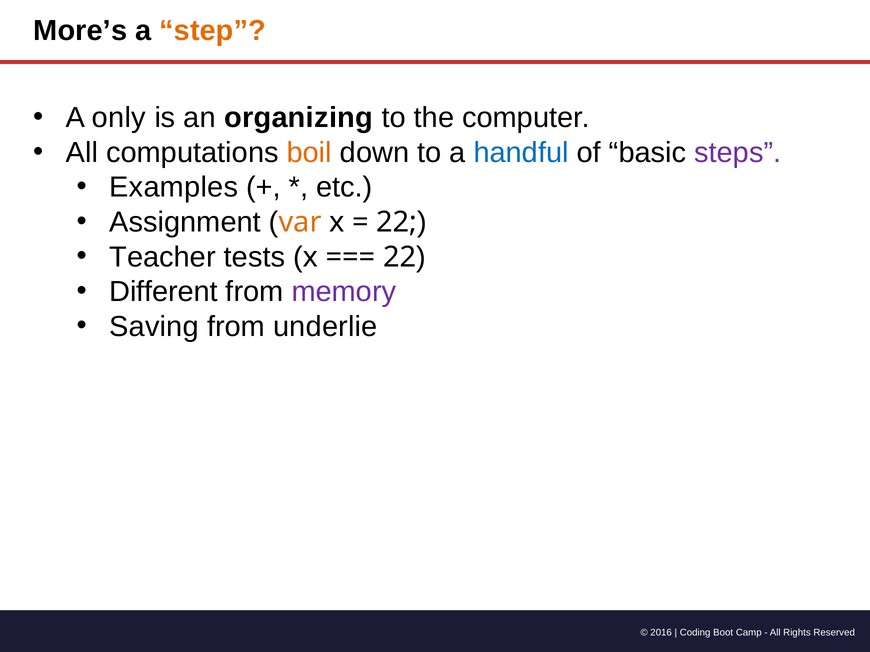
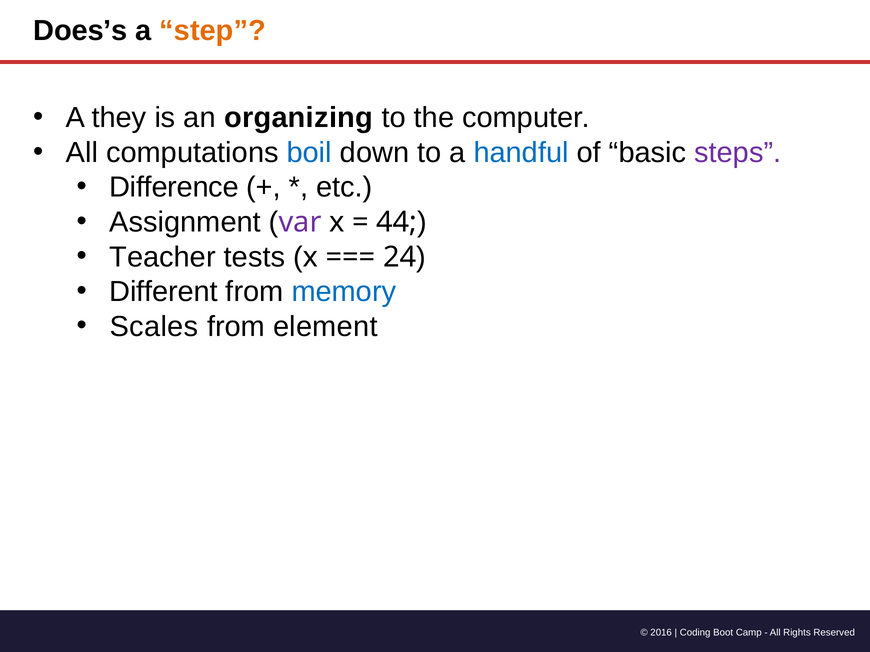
More’s: More’s -> Does’s (80, 31)
only: only -> they (119, 118)
boil colour: orange -> blue (309, 153)
Examples: Examples -> Difference (174, 188)
var colour: orange -> purple (300, 222)
22: 22 -> 44 (397, 222)
22: 22 -> 24 (400, 257)
memory colour: purple -> blue (344, 292)
Saving: Saving -> Scales (154, 327)
underlie: underlie -> element (325, 327)
